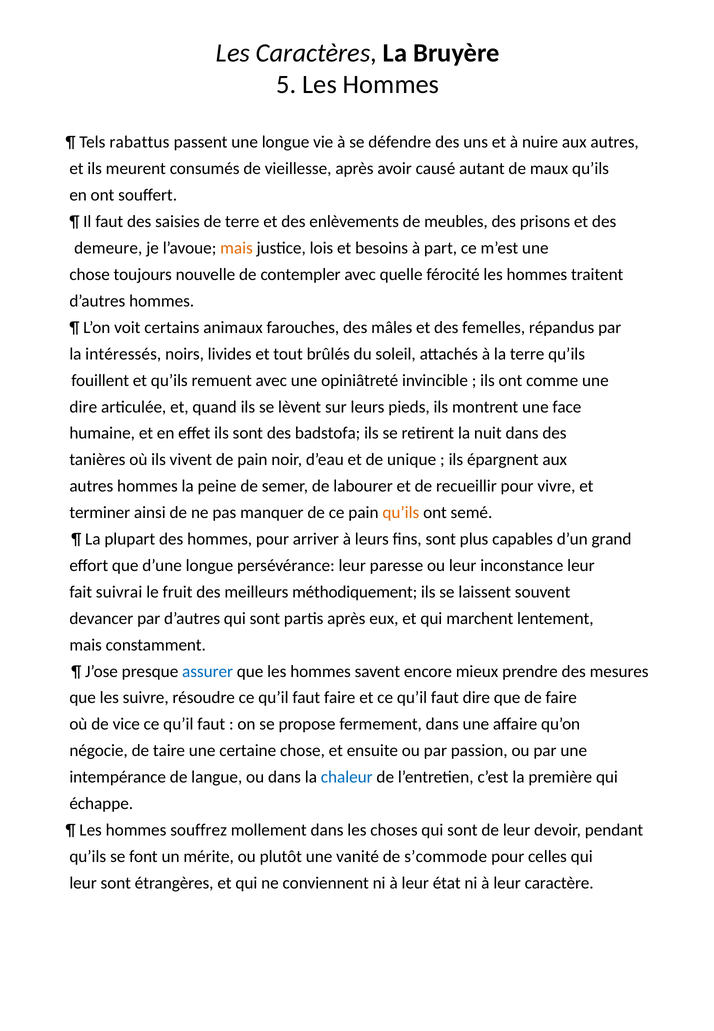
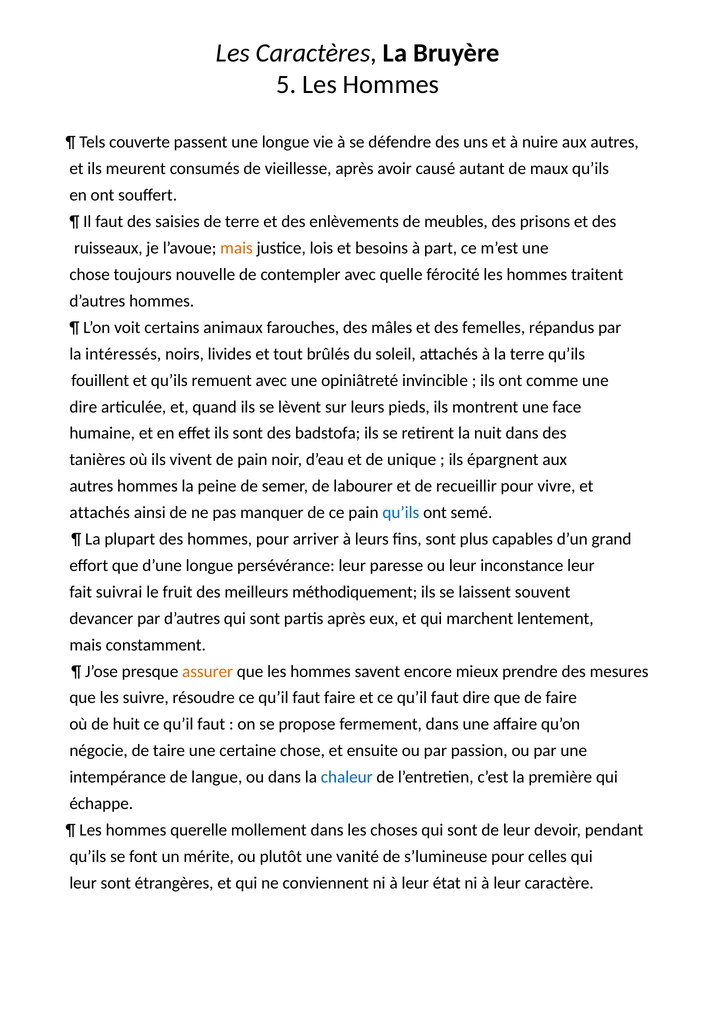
rabattus: rabattus -> couverte (140, 142)
demeure: demeure -> ruisseaux (108, 248)
terminer: terminer -> attachés (100, 513)
qu’ils colour: orange -> blue (401, 513)
assurer colour: blue -> orange (208, 672)
vice: vice -> huit (126, 725)
souffrez: souffrez -> querelle (199, 830)
s’commode: s’commode -> s’lumineuse (446, 857)
